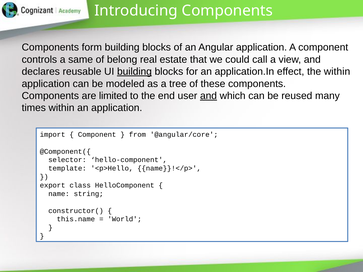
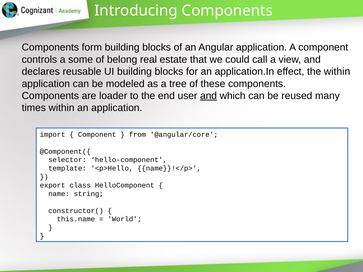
same: same -> some (81, 60)
building underline: present -> none (134, 72)
limited: limited -> loader (113, 96)
